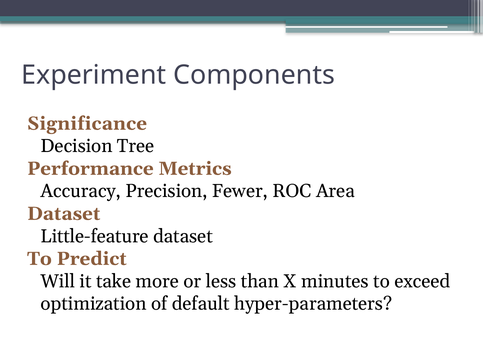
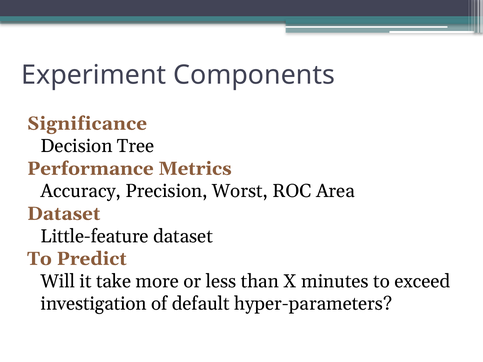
Fewer: Fewer -> Worst (240, 191)
optimization: optimization -> investigation (94, 304)
